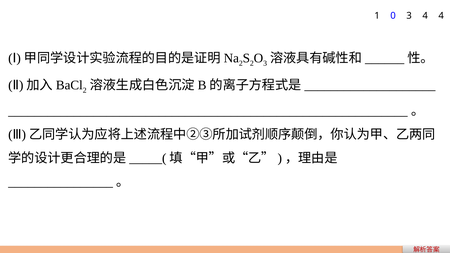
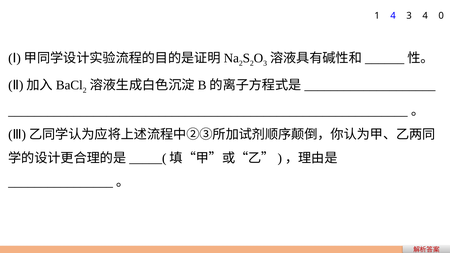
1 0: 0 -> 4 (393, 16)
4 4: 4 -> 0 (441, 16)
